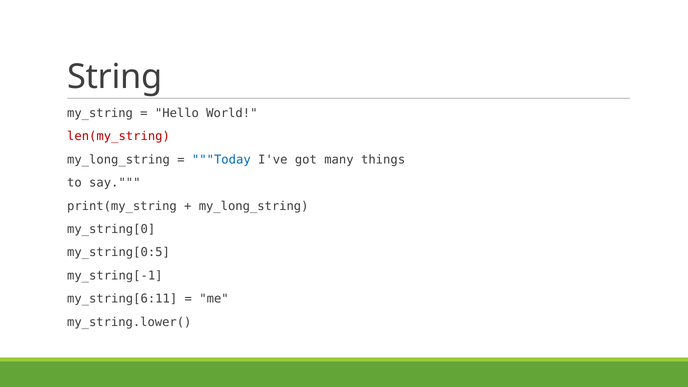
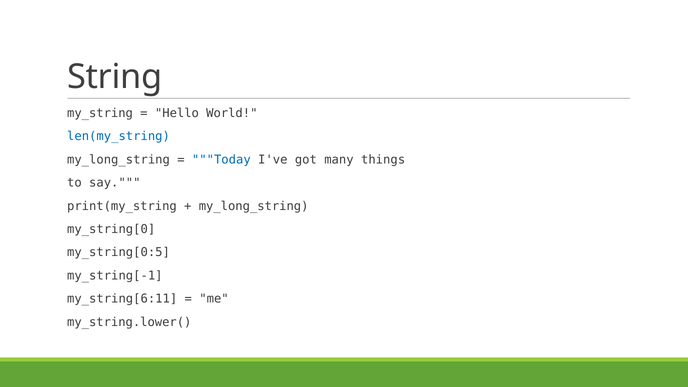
len(my_string colour: red -> blue (119, 136)
